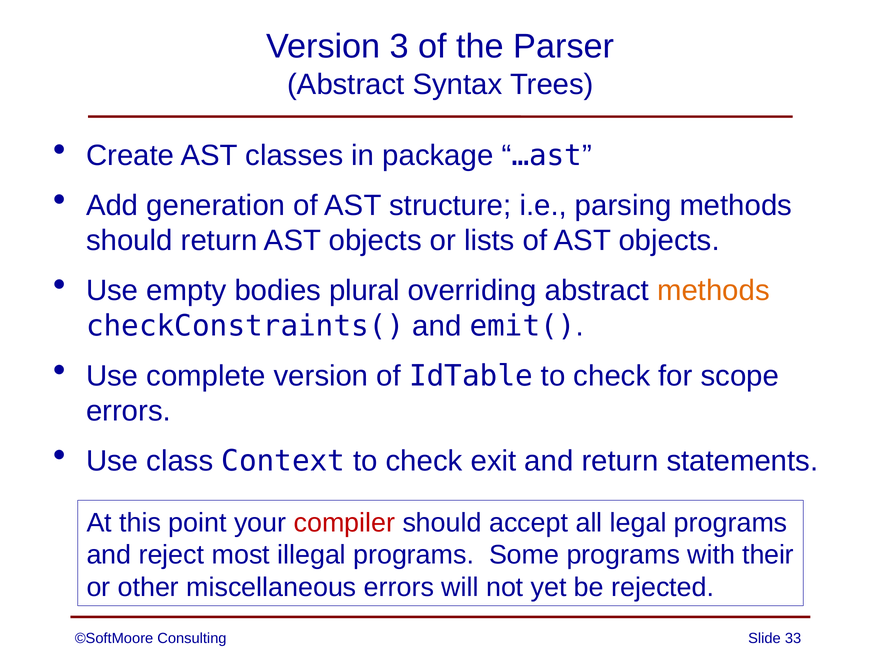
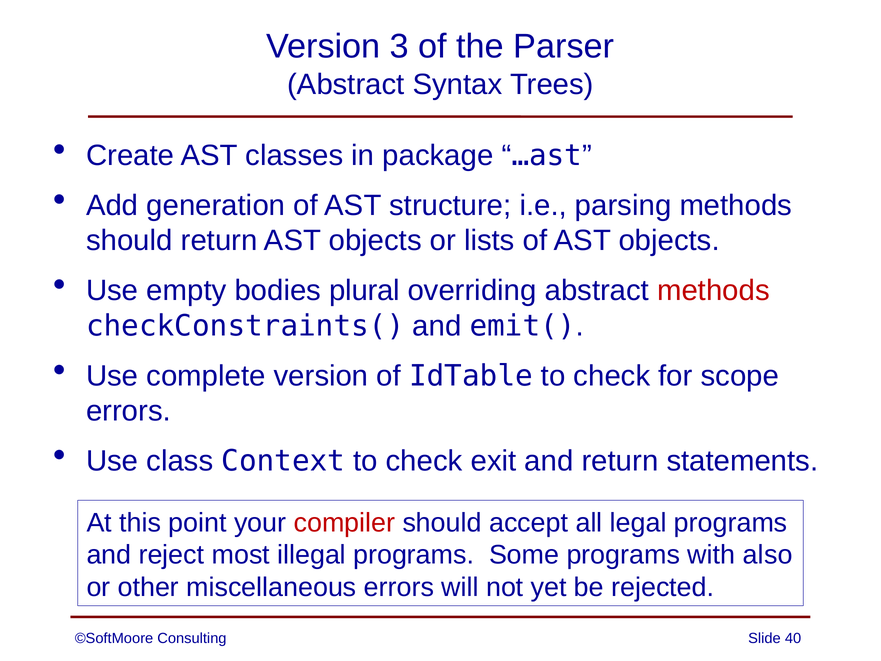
methods colour: orange -> red (713, 291)
their: their -> also (768, 555)
33: 33 -> 40 (793, 638)
